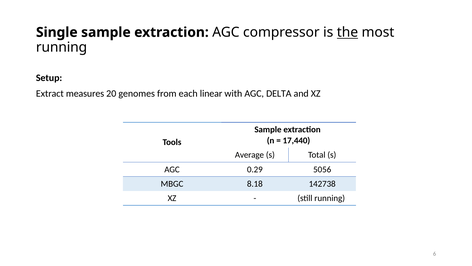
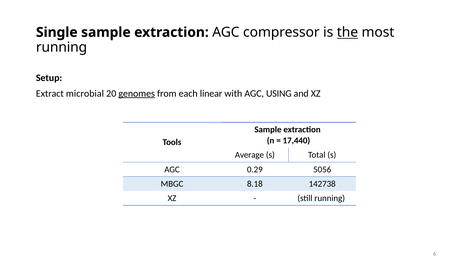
measures: measures -> microbial (85, 93)
genomes underline: none -> present (137, 93)
DELTA: DELTA -> USING (279, 93)
